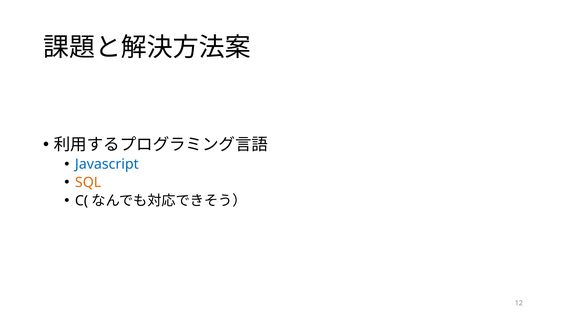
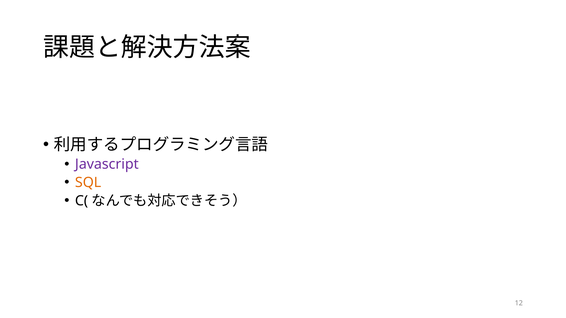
Javascript colour: blue -> purple (107, 165)
